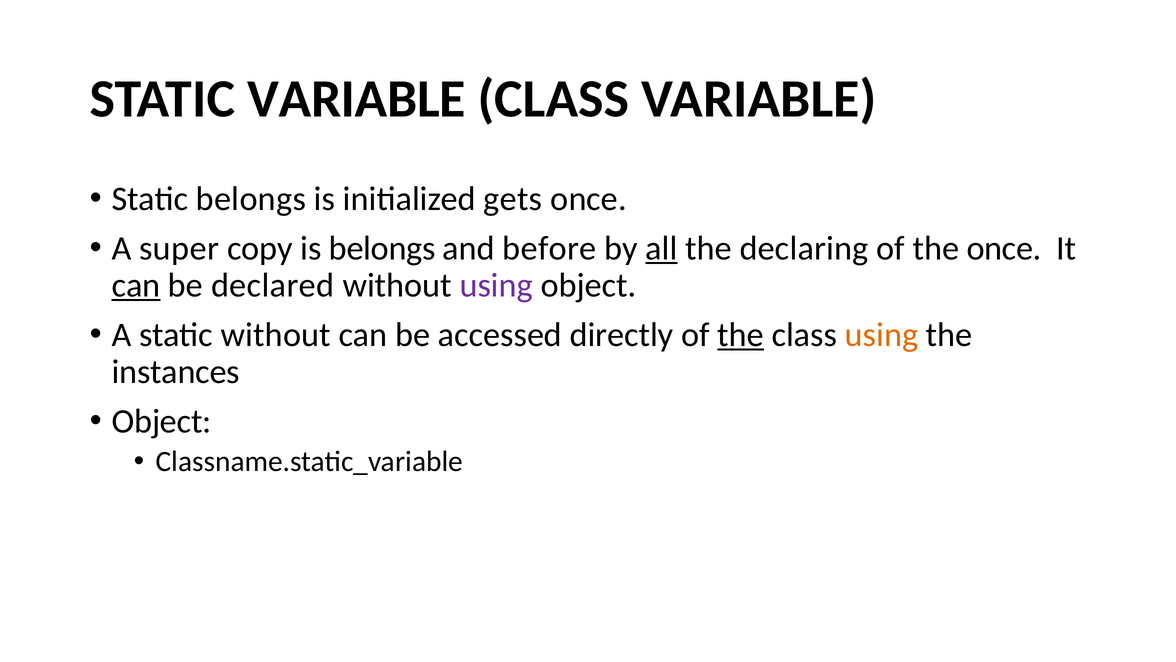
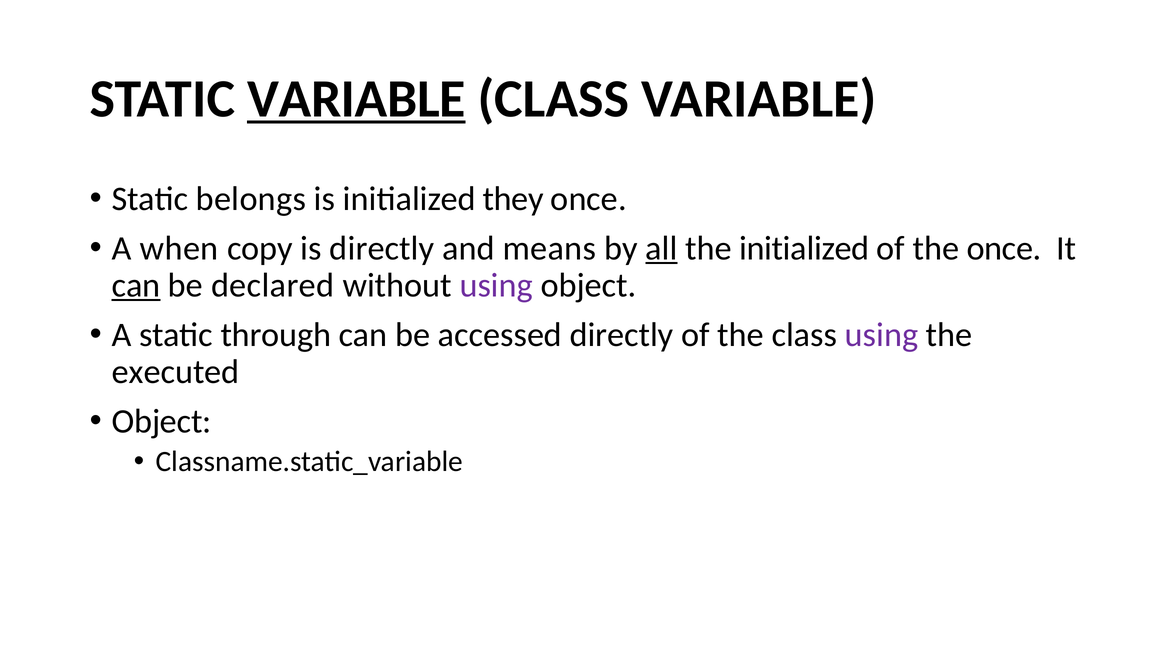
VARIABLE underline: none -> present (356, 99)
gets: gets -> they (513, 199)
super: super -> when (179, 248)
is belongs: belongs -> directly (382, 248)
before: before -> means (549, 248)
the declaring: declaring -> initialized (804, 248)
static without: without -> through (276, 334)
the underline: present -> none (741, 334)
using colour: orange -> purple (881, 334)
instances: instances -> executed (176, 372)
